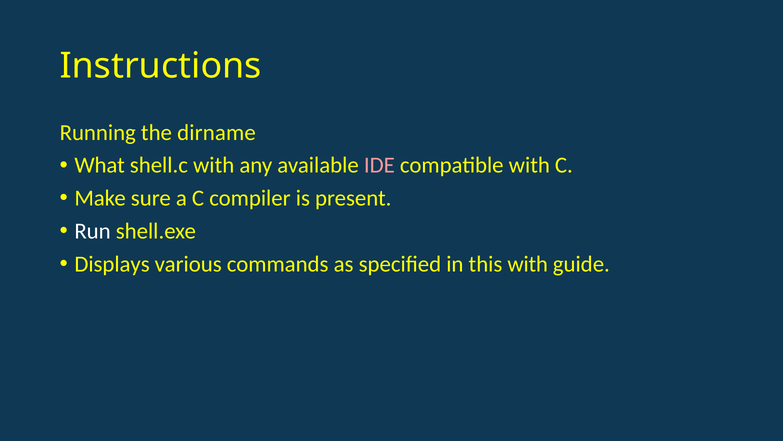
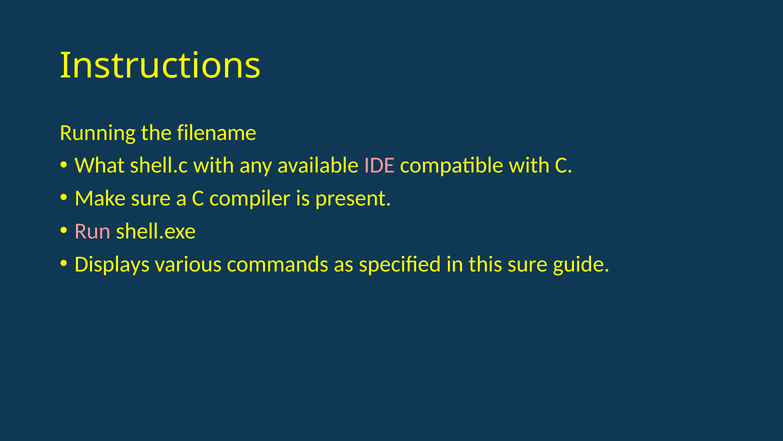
dirname: dirname -> filename (217, 132)
Run colour: white -> pink (93, 231)
this with: with -> sure (528, 264)
